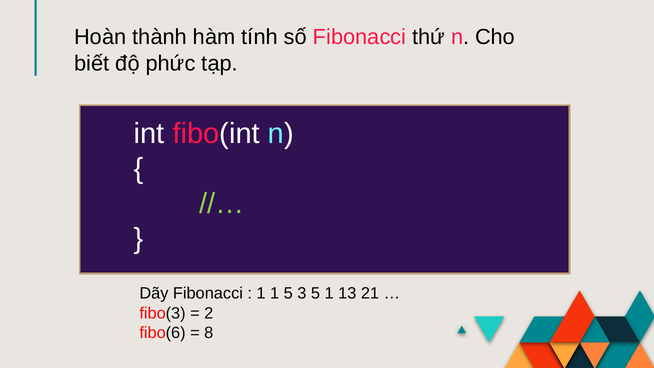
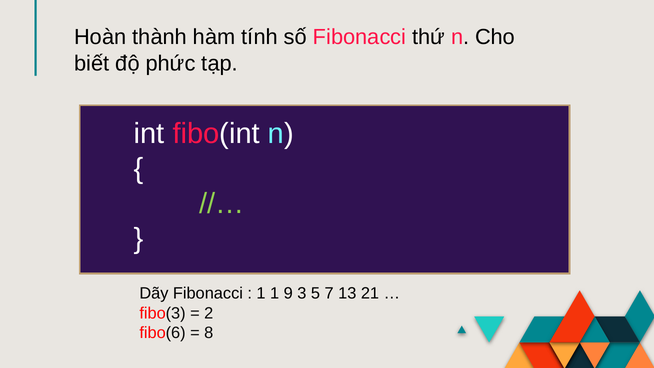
1 5: 5 -> 9 (288, 293)
5 1: 1 -> 7 (329, 293)
